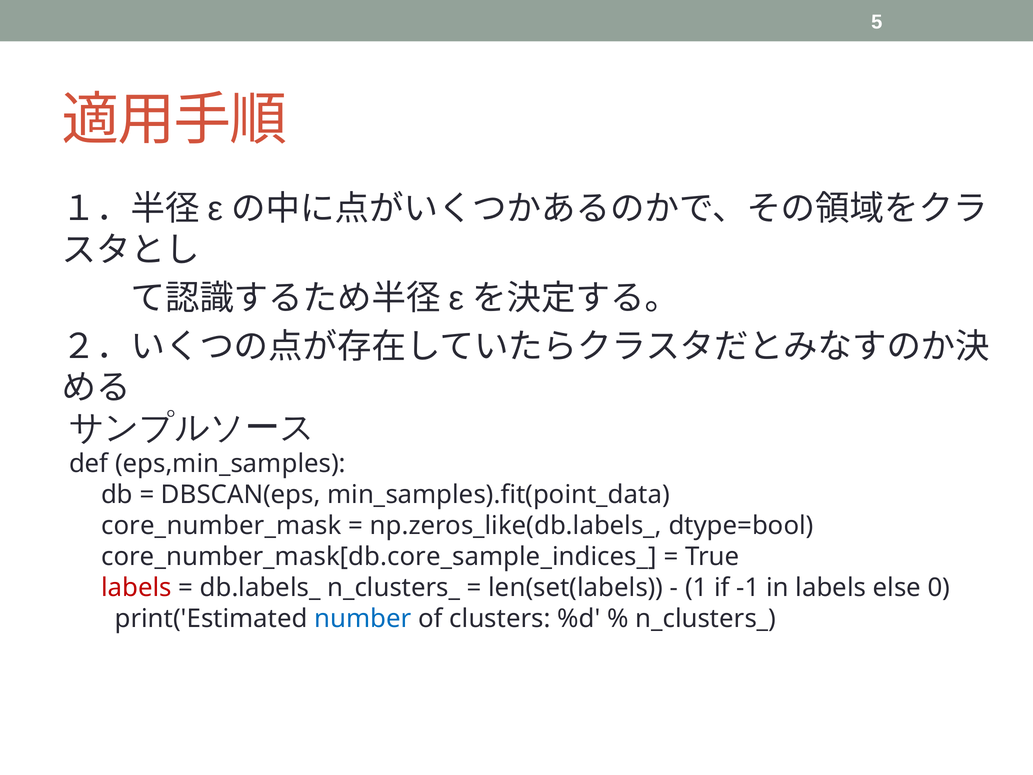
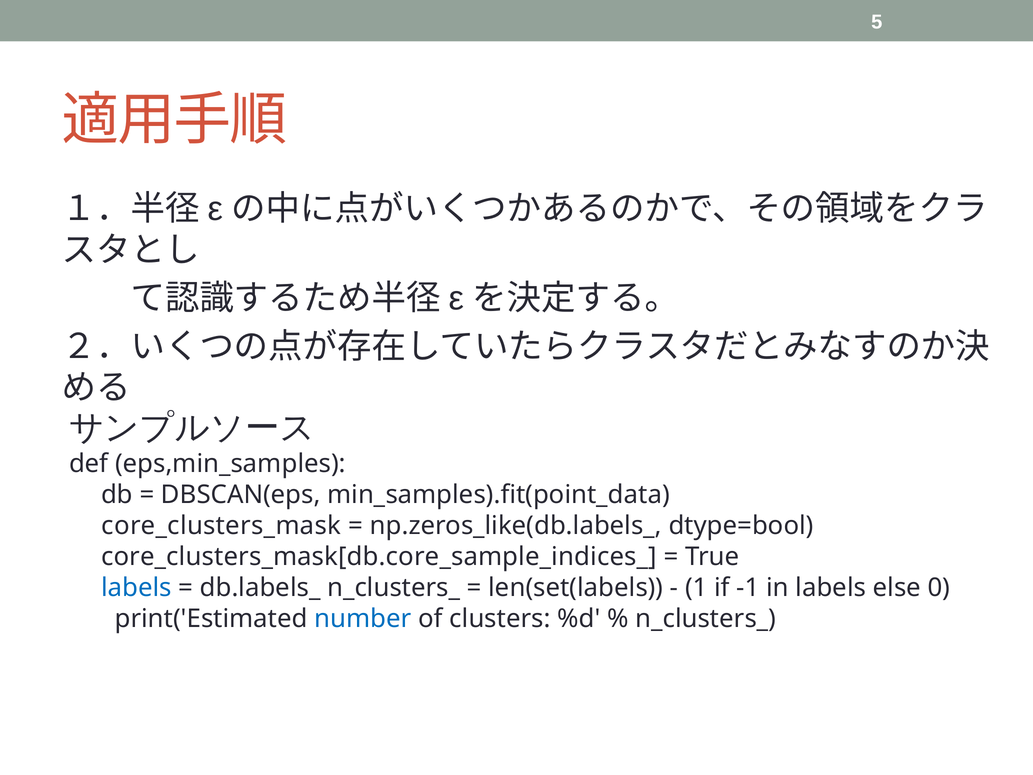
core_number_mask: core_number_mask -> core_clusters_mask (221, 525)
core_number_mask[db.core_sample_indices_: core_number_mask[db.core_sample_indices_ -> core_clusters_mask[db.core_sample_indices_ (379, 556)
labels colour: red -> blue (136, 587)
